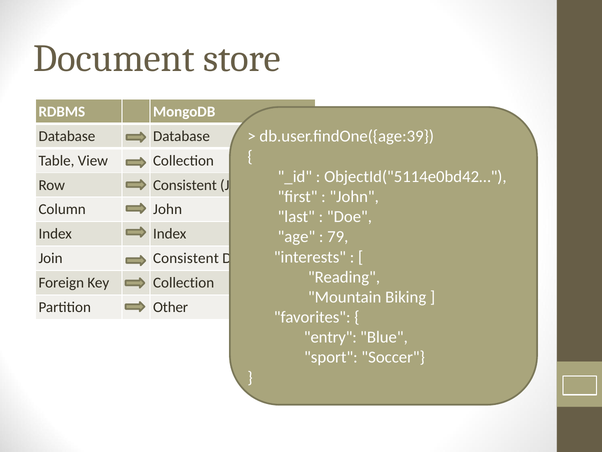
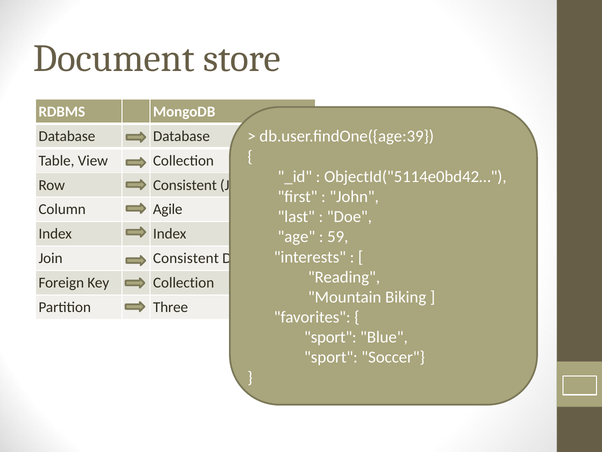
Column John: John -> Agile (168, 209)
79: 79 -> 59 (338, 237)
Other: Other -> Three (171, 307)
entry: entry -> sport (330, 337)
